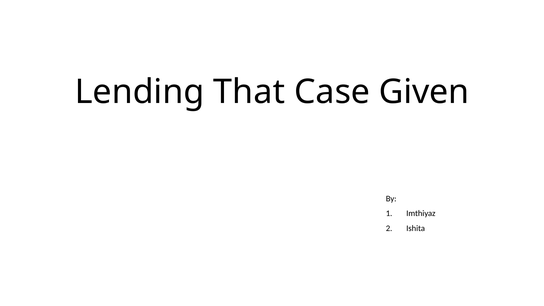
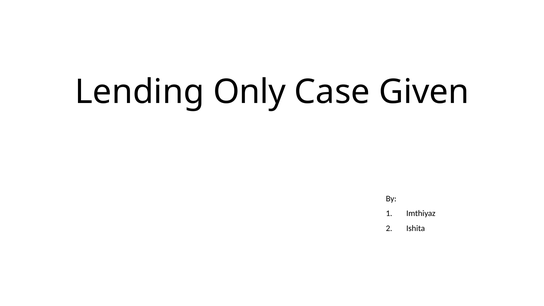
That: That -> Only (249, 92)
